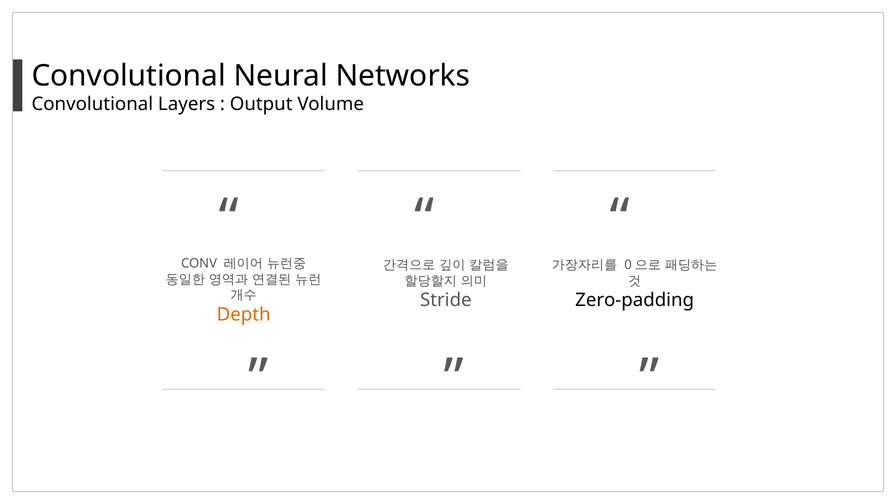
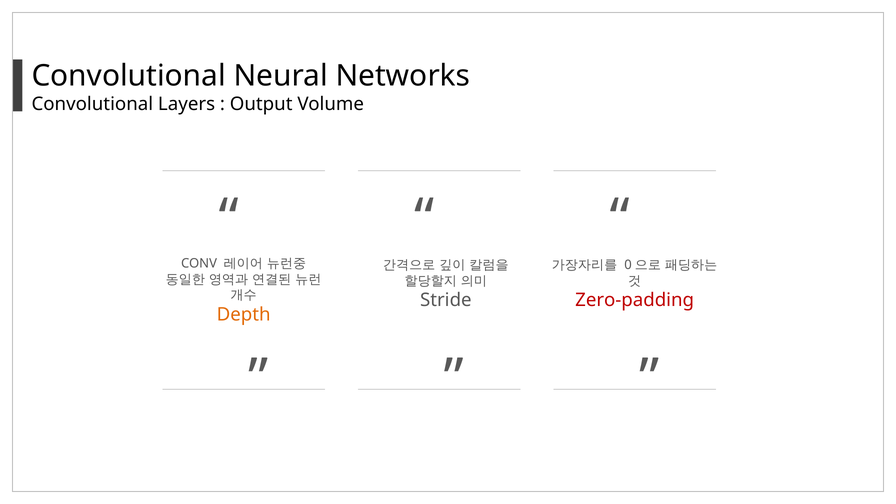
Zero-padding colour: black -> red (635, 300)
